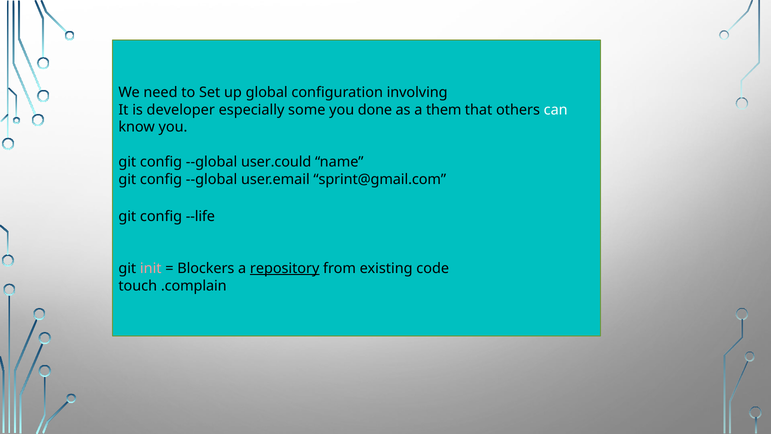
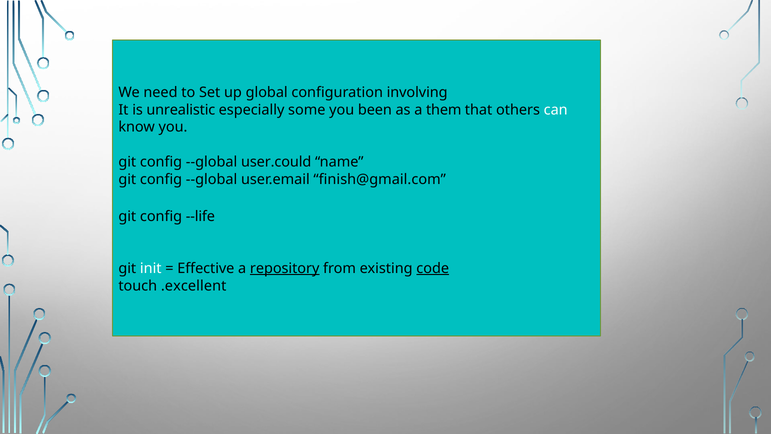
developer: developer -> unrealistic (181, 110)
done: done -> been (375, 110)
sprint@gmail.com: sprint@gmail.com -> finish@gmail.com (380, 179)
init colour: pink -> white (151, 268)
Blockers: Blockers -> Effective (206, 268)
code underline: none -> present (433, 268)
.complain: .complain -> .excellent (194, 286)
